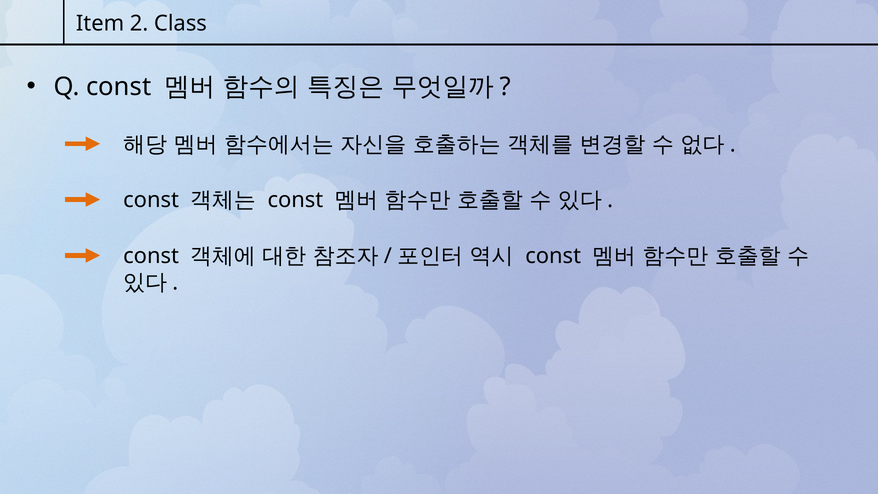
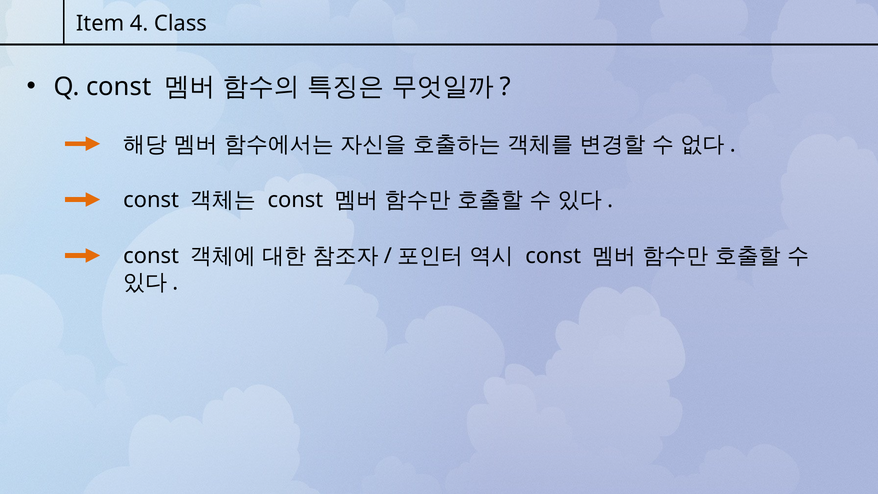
2: 2 -> 4 (139, 23)
